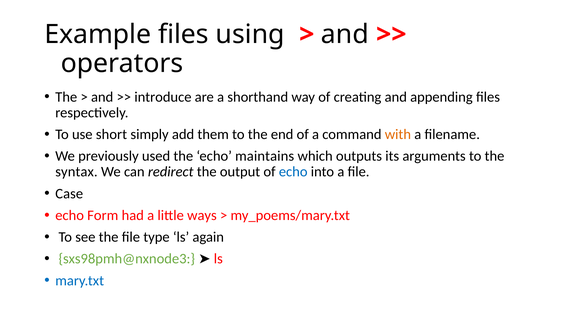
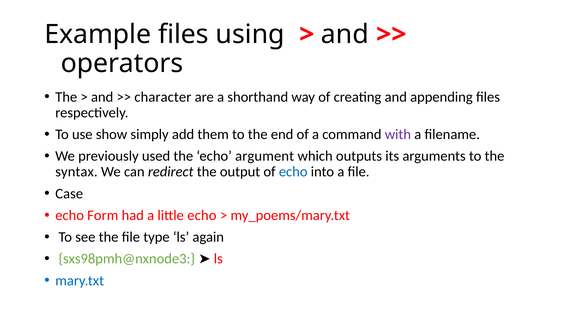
introduce: introduce -> character (163, 97)
short: short -> show (112, 135)
with colour: orange -> purple (398, 135)
maintains: maintains -> argument (265, 156)
little ways: ways -> echo (202, 216)
